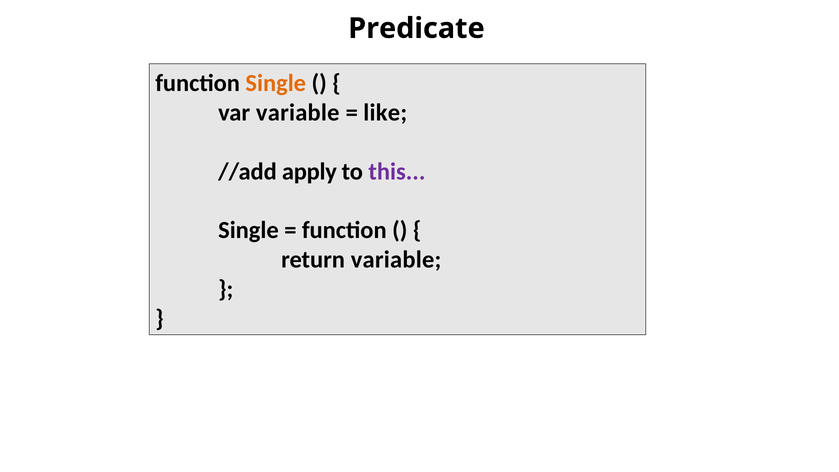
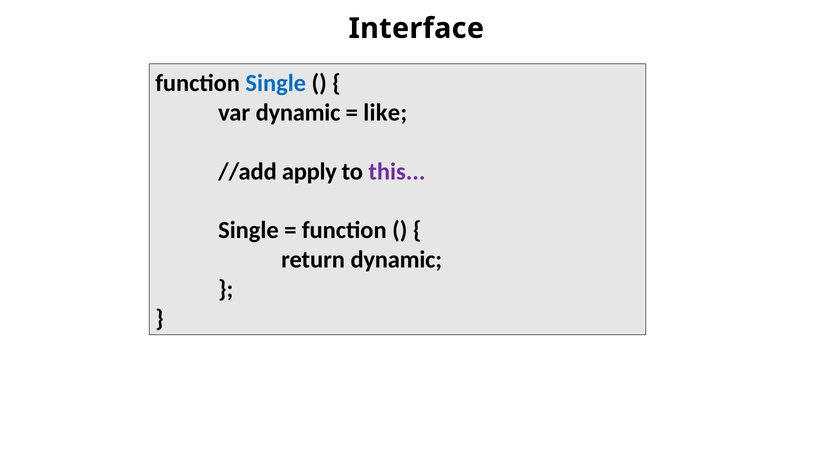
Predicate: Predicate -> Interface (416, 28)
Single colour: orange -> blue (276, 83)
var variable: variable -> dynamic (298, 113)
return variable: variable -> dynamic (396, 260)
